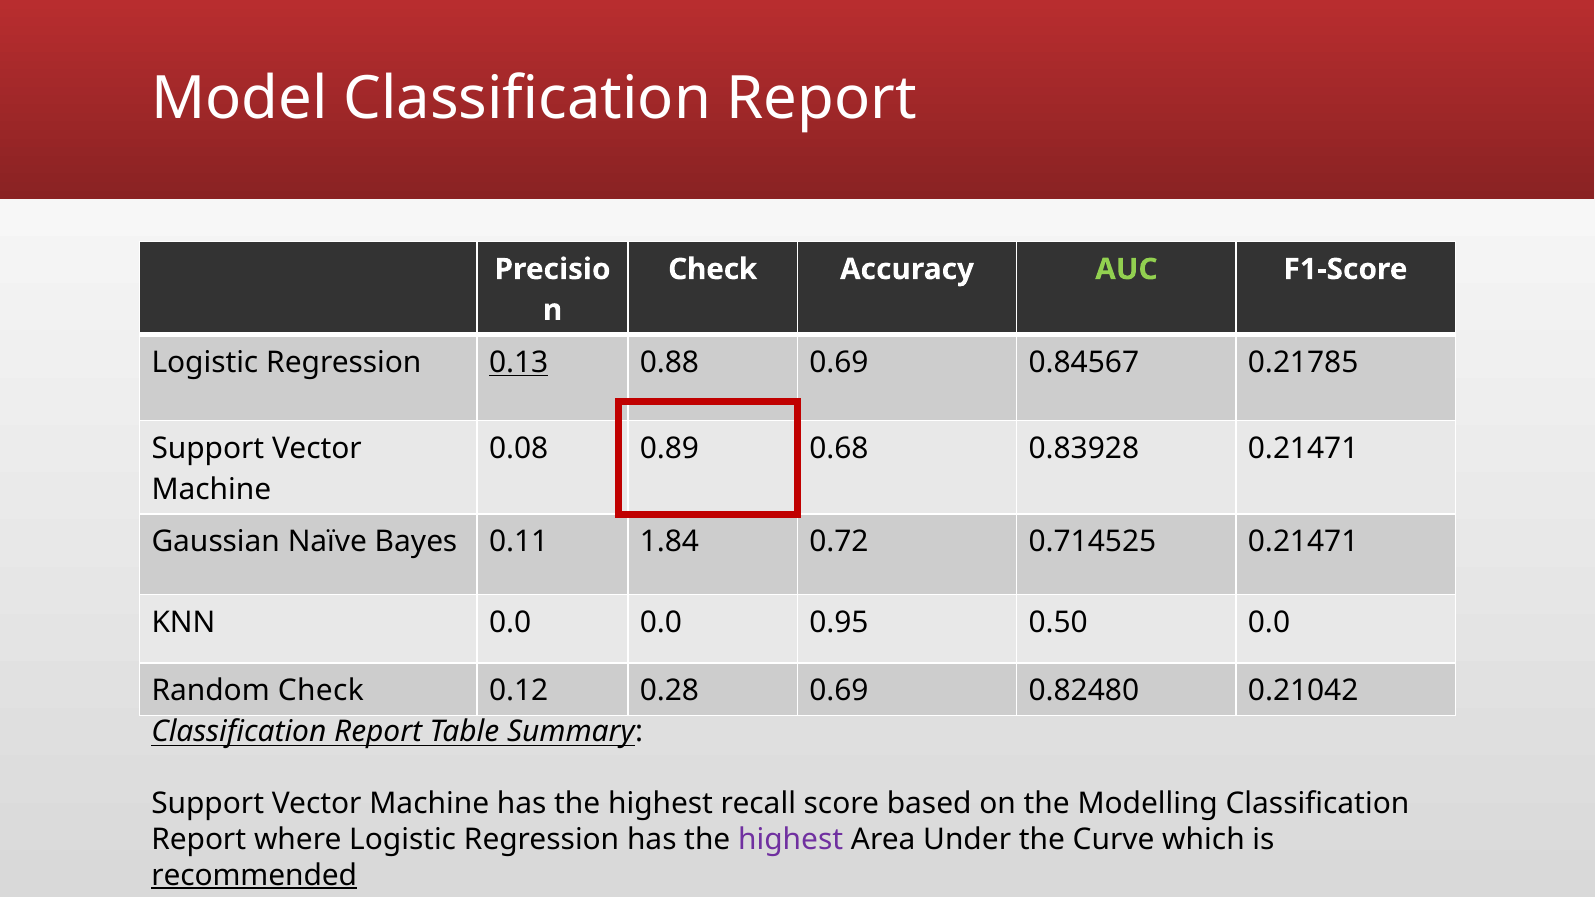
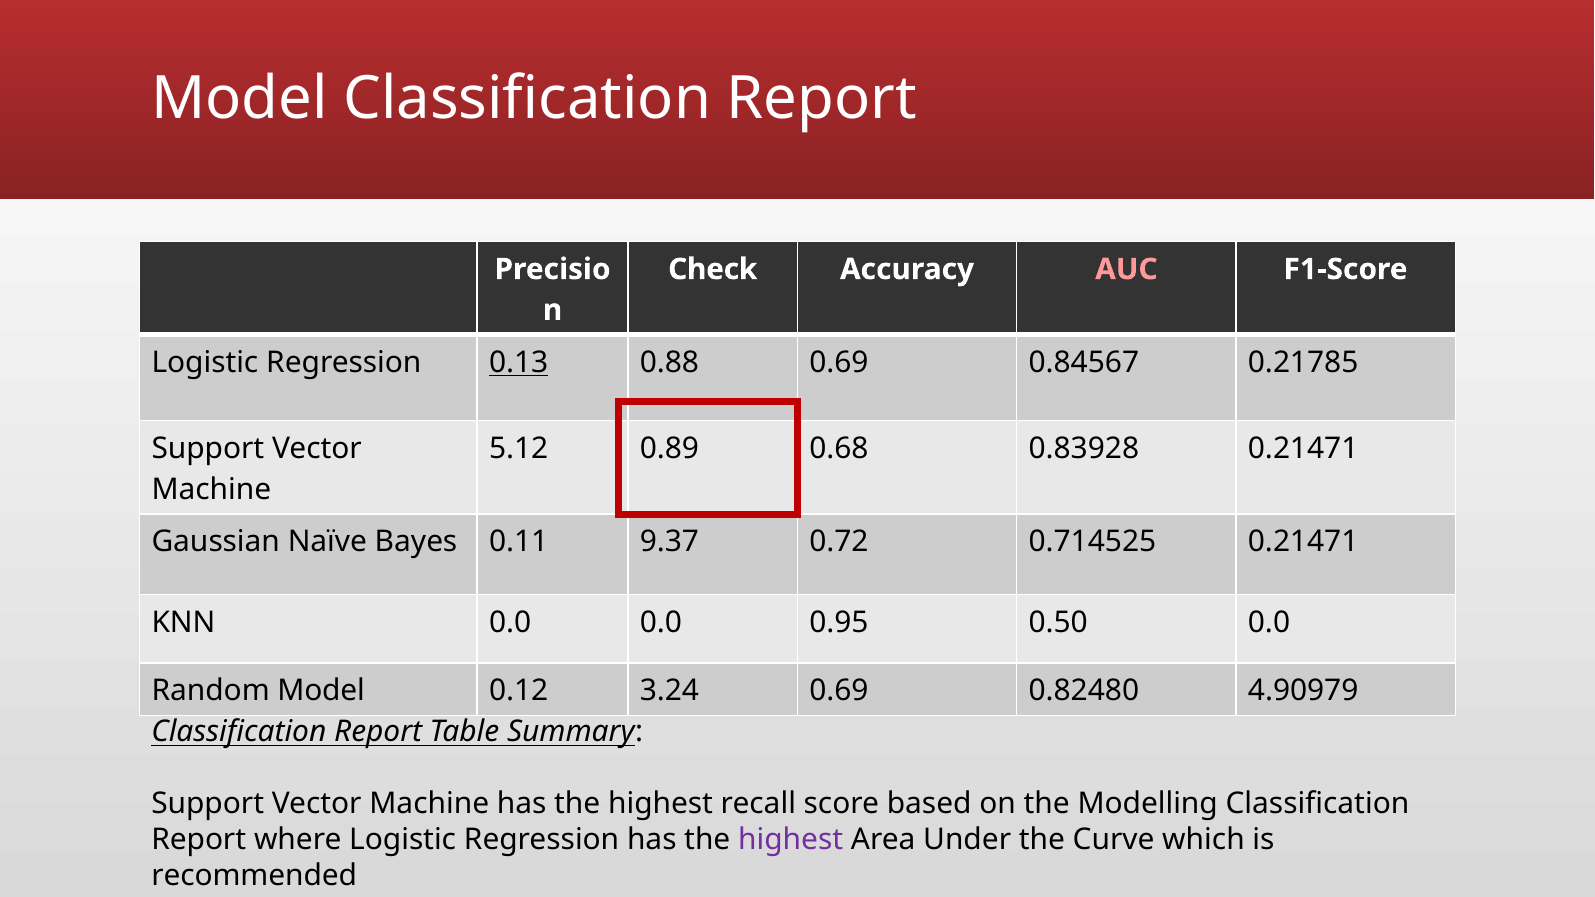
AUC colour: light green -> pink (1126, 269)
0.08: 0.08 -> 5.12 (519, 449)
1.84: 1.84 -> 9.37 (669, 542)
Random Check: Check -> Model (321, 691)
0.28: 0.28 -> 3.24 (669, 691)
0.21042: 0.21042 -> 4.90979 (1303, 691)
recommended underline: present -> none (254, 875)
